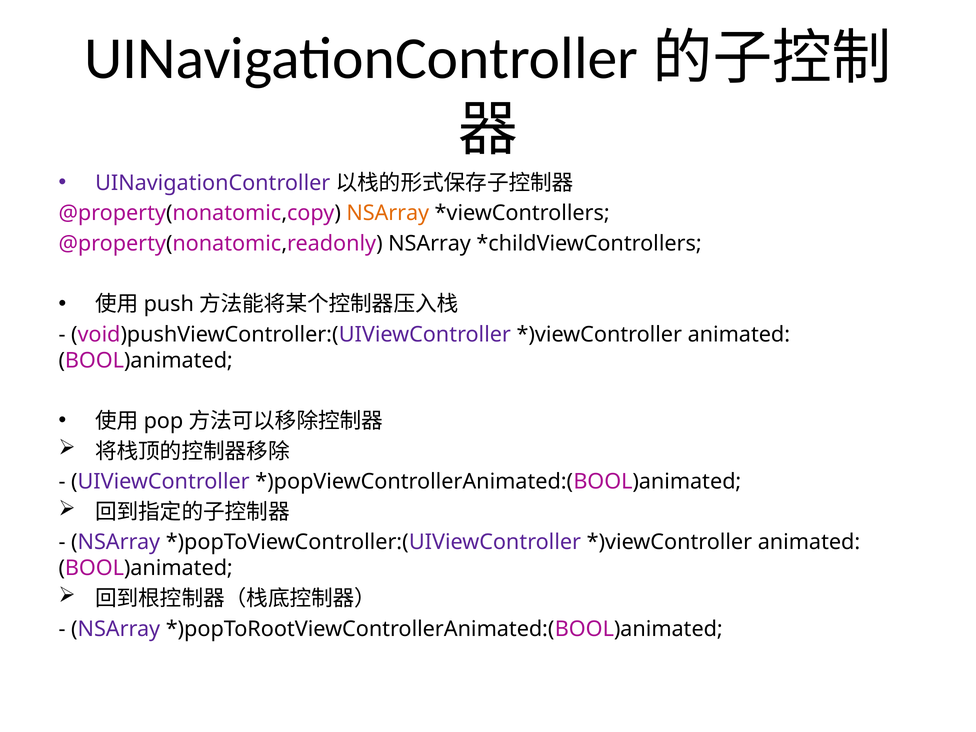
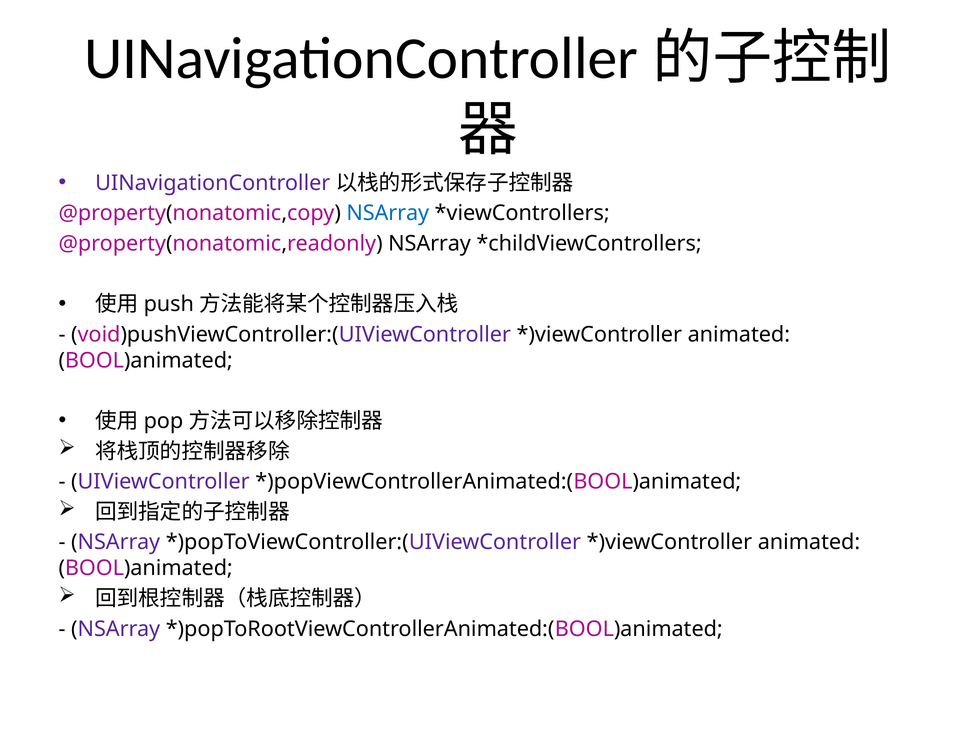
NSArray colour: orange -> blue (388, 213)
